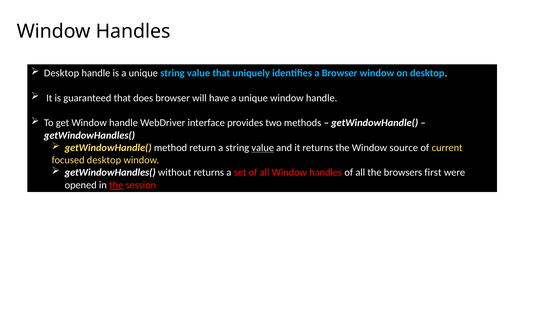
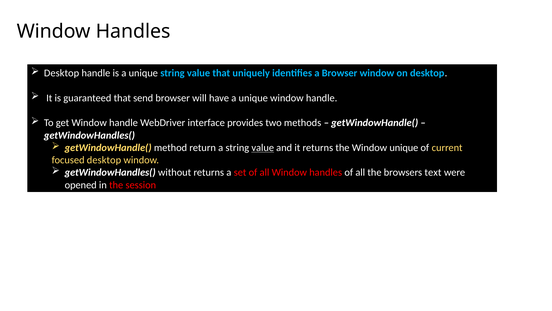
does: does -> send (143, 98)
Window source: source -> unique (404, 147)
first: first -> text (433, 172)
the underline: present -> none (116, 185)
